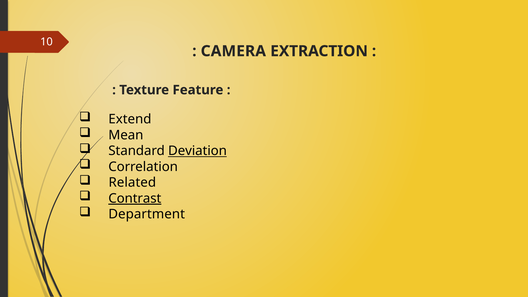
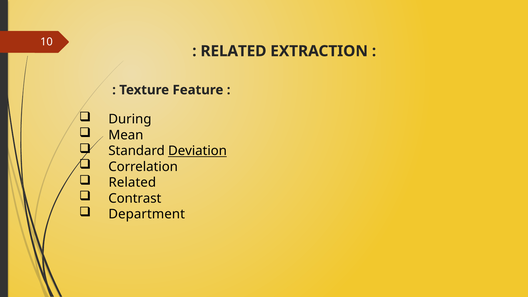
CAMERA: CAMERA -> RELATED (233, 51)
Extend: Extend -> During (130, 119)
Contrast underline: present -> none (135, 198)
